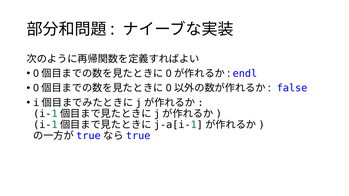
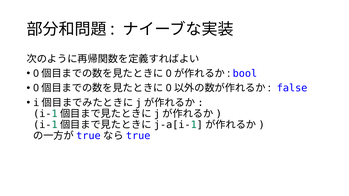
endl: endl -> bool (245, 74)
